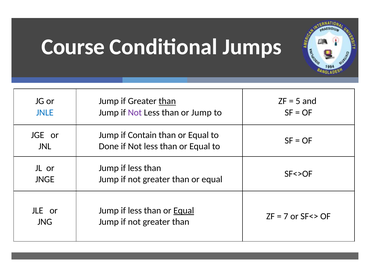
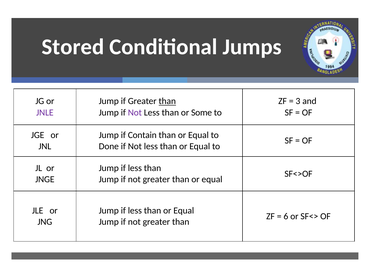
Course: Course -> Stored (73, 47)
5: 5 -> 3 (298, 101)
JNLE colour: blue -> purple (45, 112)
or Jump: Jump -> Some (202, 112)
Equal underline: present -> none (184, 210)
7: 7 -> 6 (286, 216)
